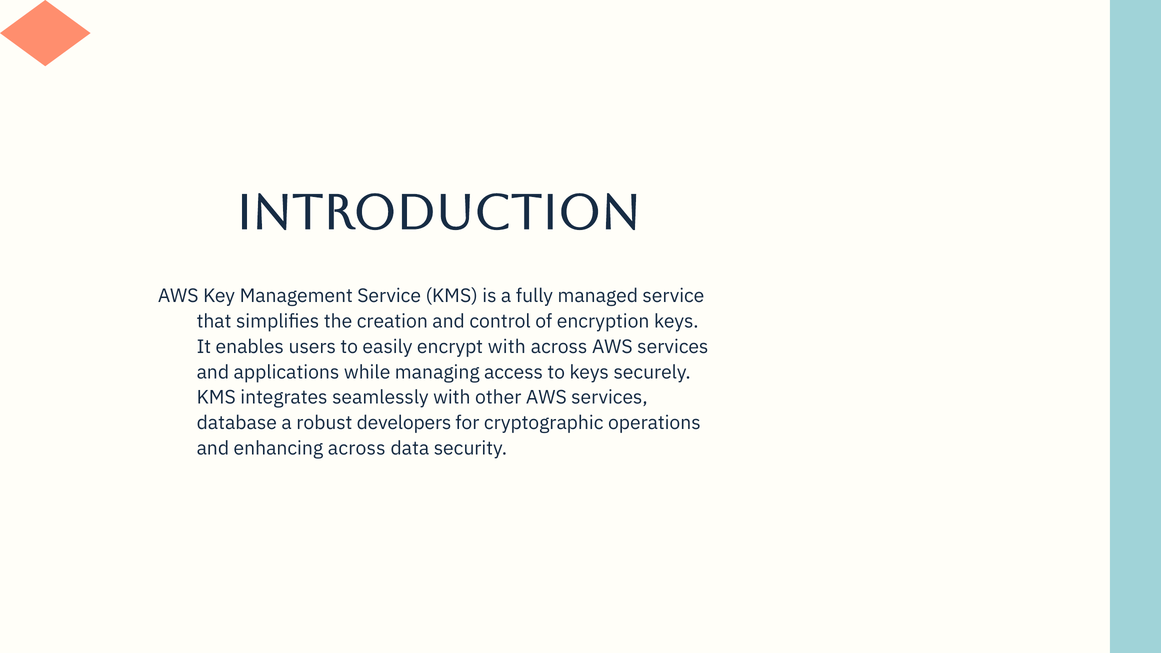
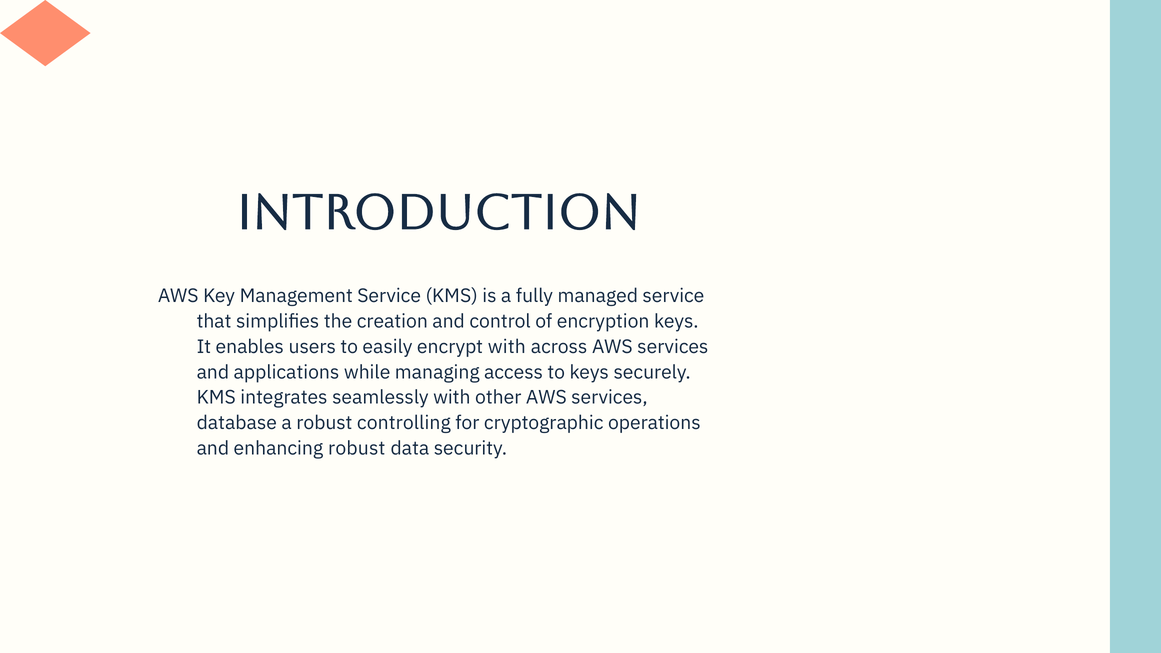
developers: developers -> controlling (404, 423)
enhancing across: across -> robust (357, 448)
